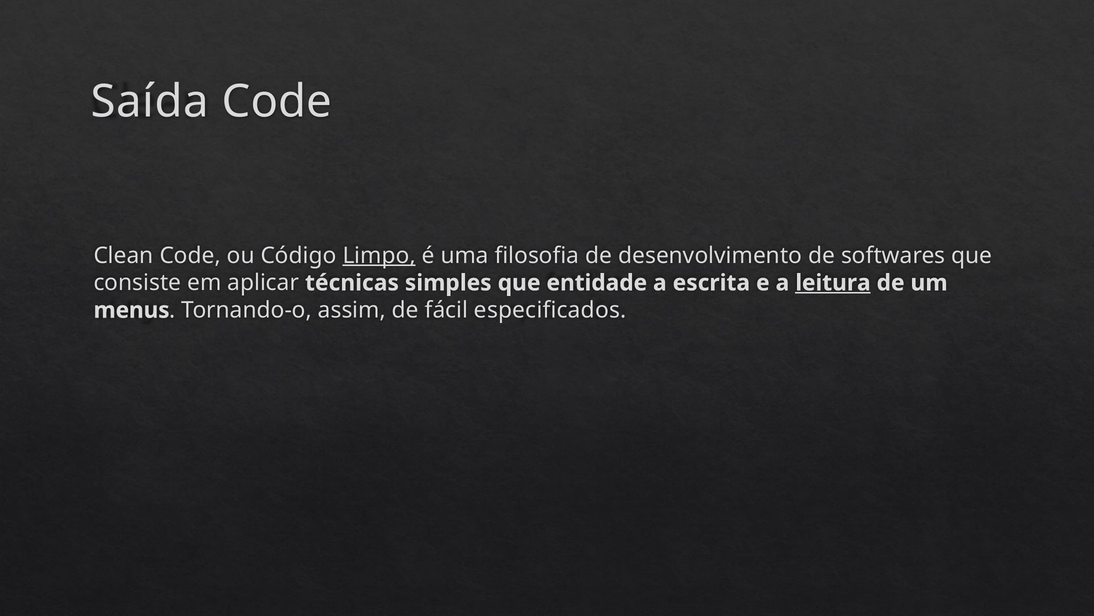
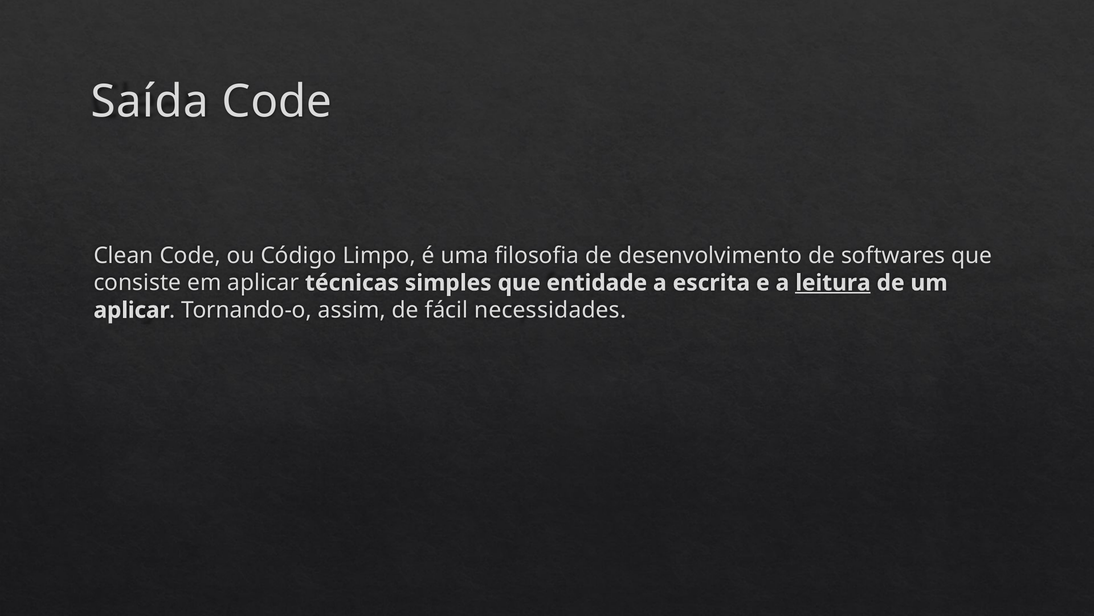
Limpo underline: present -> none (379, 255)
menus: menus -> aplicar (132, 310)
especificados: especificados -> necessidades (550, 310)
